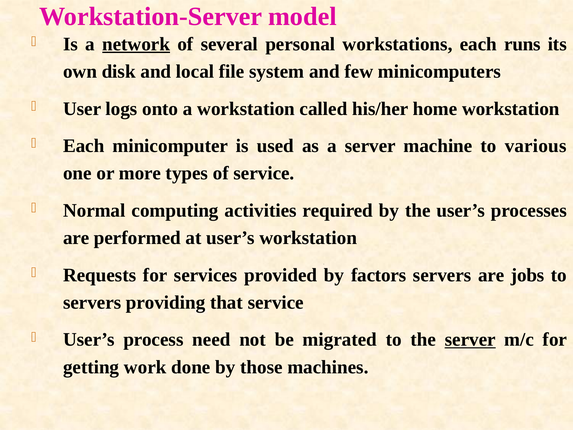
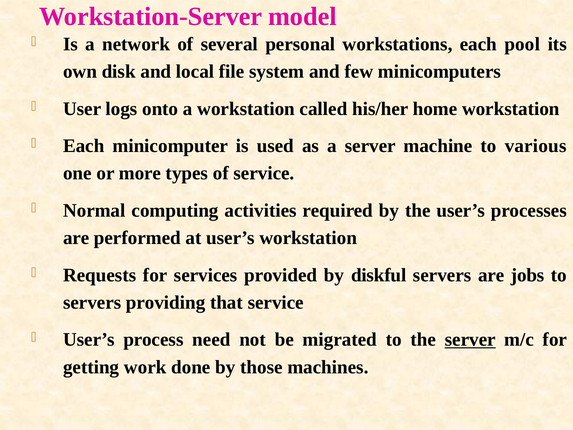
network underline: present -> none (136, 44)
runs: runs -> pool (522, 44)
factors: factors -> diskful (379, 275)
